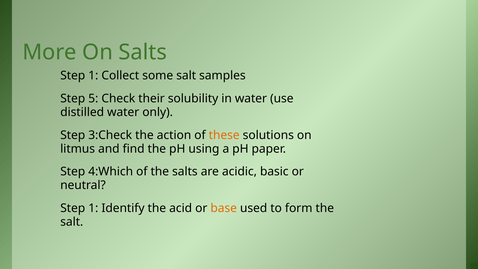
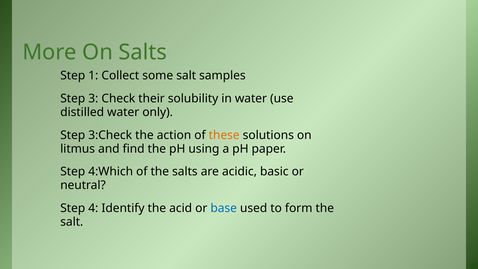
5: 5 -> 3 (93, 99)
1: 1 -> 4 (93, 208)
base colour: orange -> blue (224, 208)
